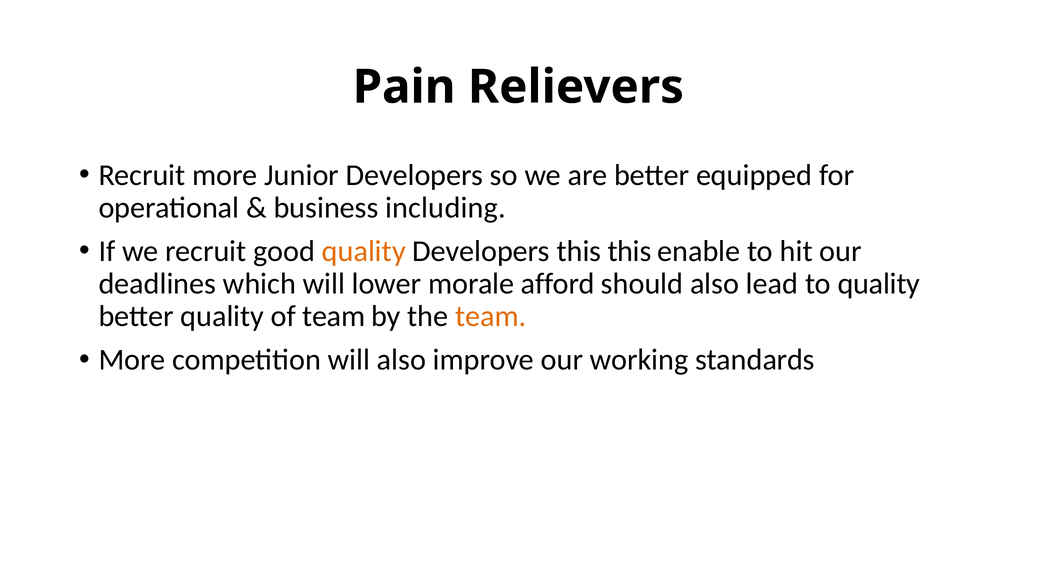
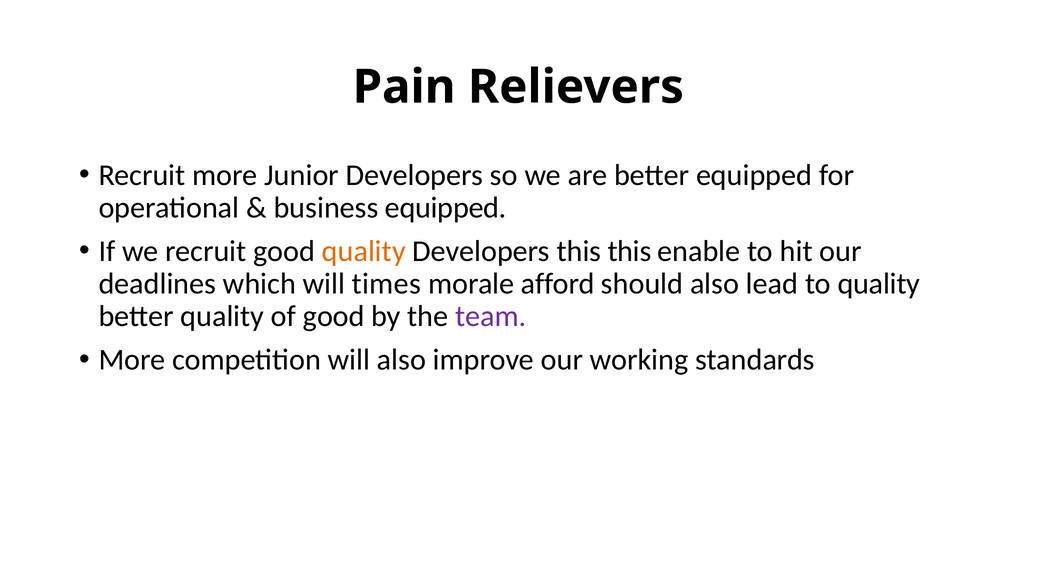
business including: including -> equipped (446, 208)
lower: lower -> times (386, 284)
of team: team -> good (334, 317)
team colour: orange -> purple (491, 317)
